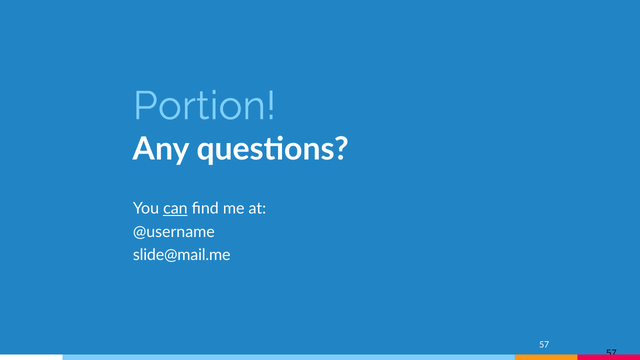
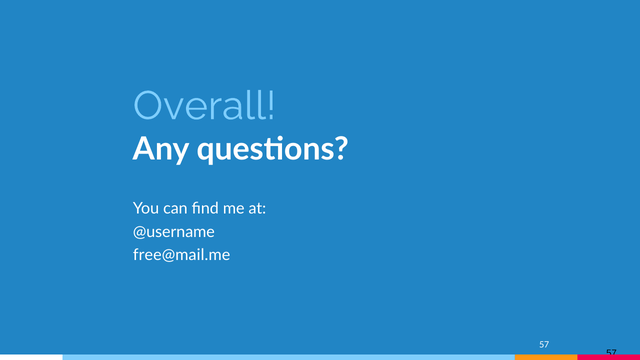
Portion: Portion -> Overall (205, 106)
can underline: present -> none (175, 209)
slide@mail.me: slide@mail.me -> free@mail.me (182, 255)
